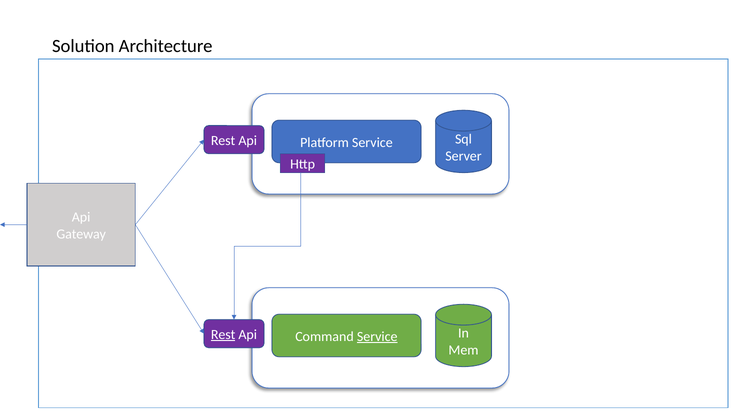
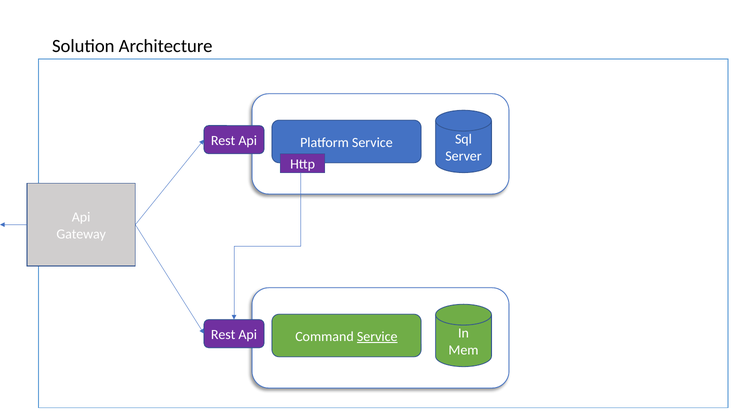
Rest underline: present -> none (223, 335)
